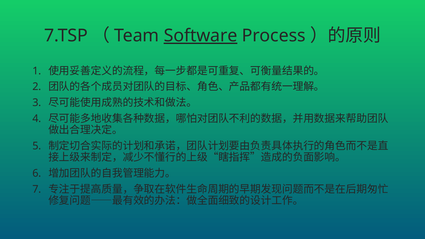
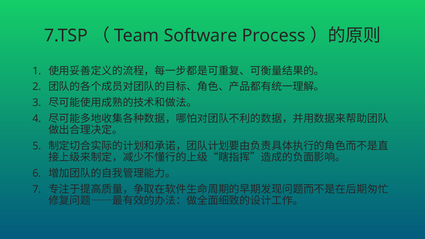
Software underline: present -> none (201, 36)
